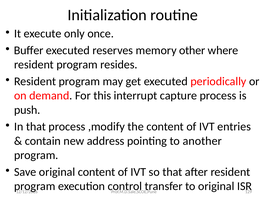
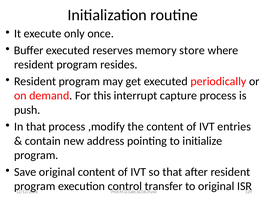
other: other -> store (192, 50)
another: another -> initialize (202, 141)
